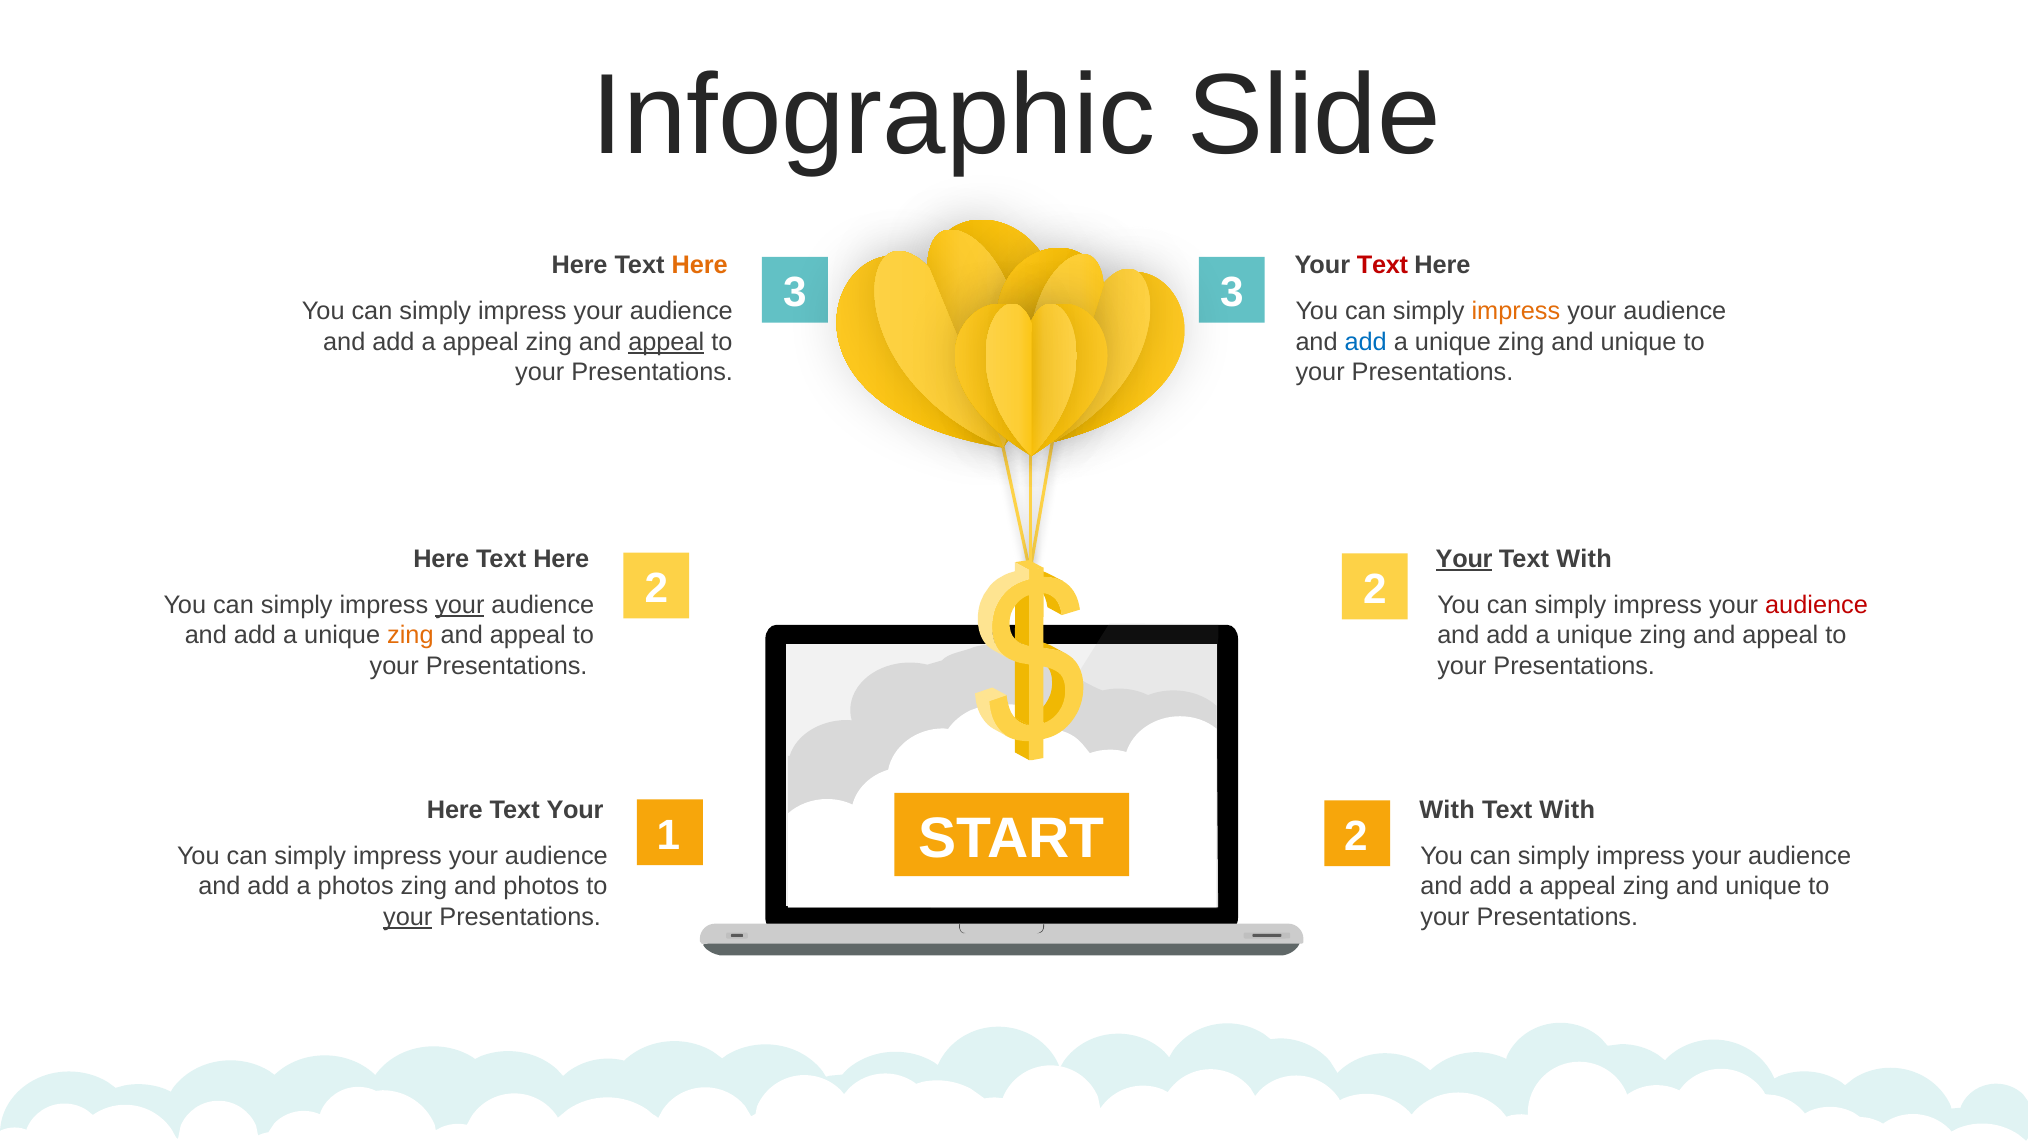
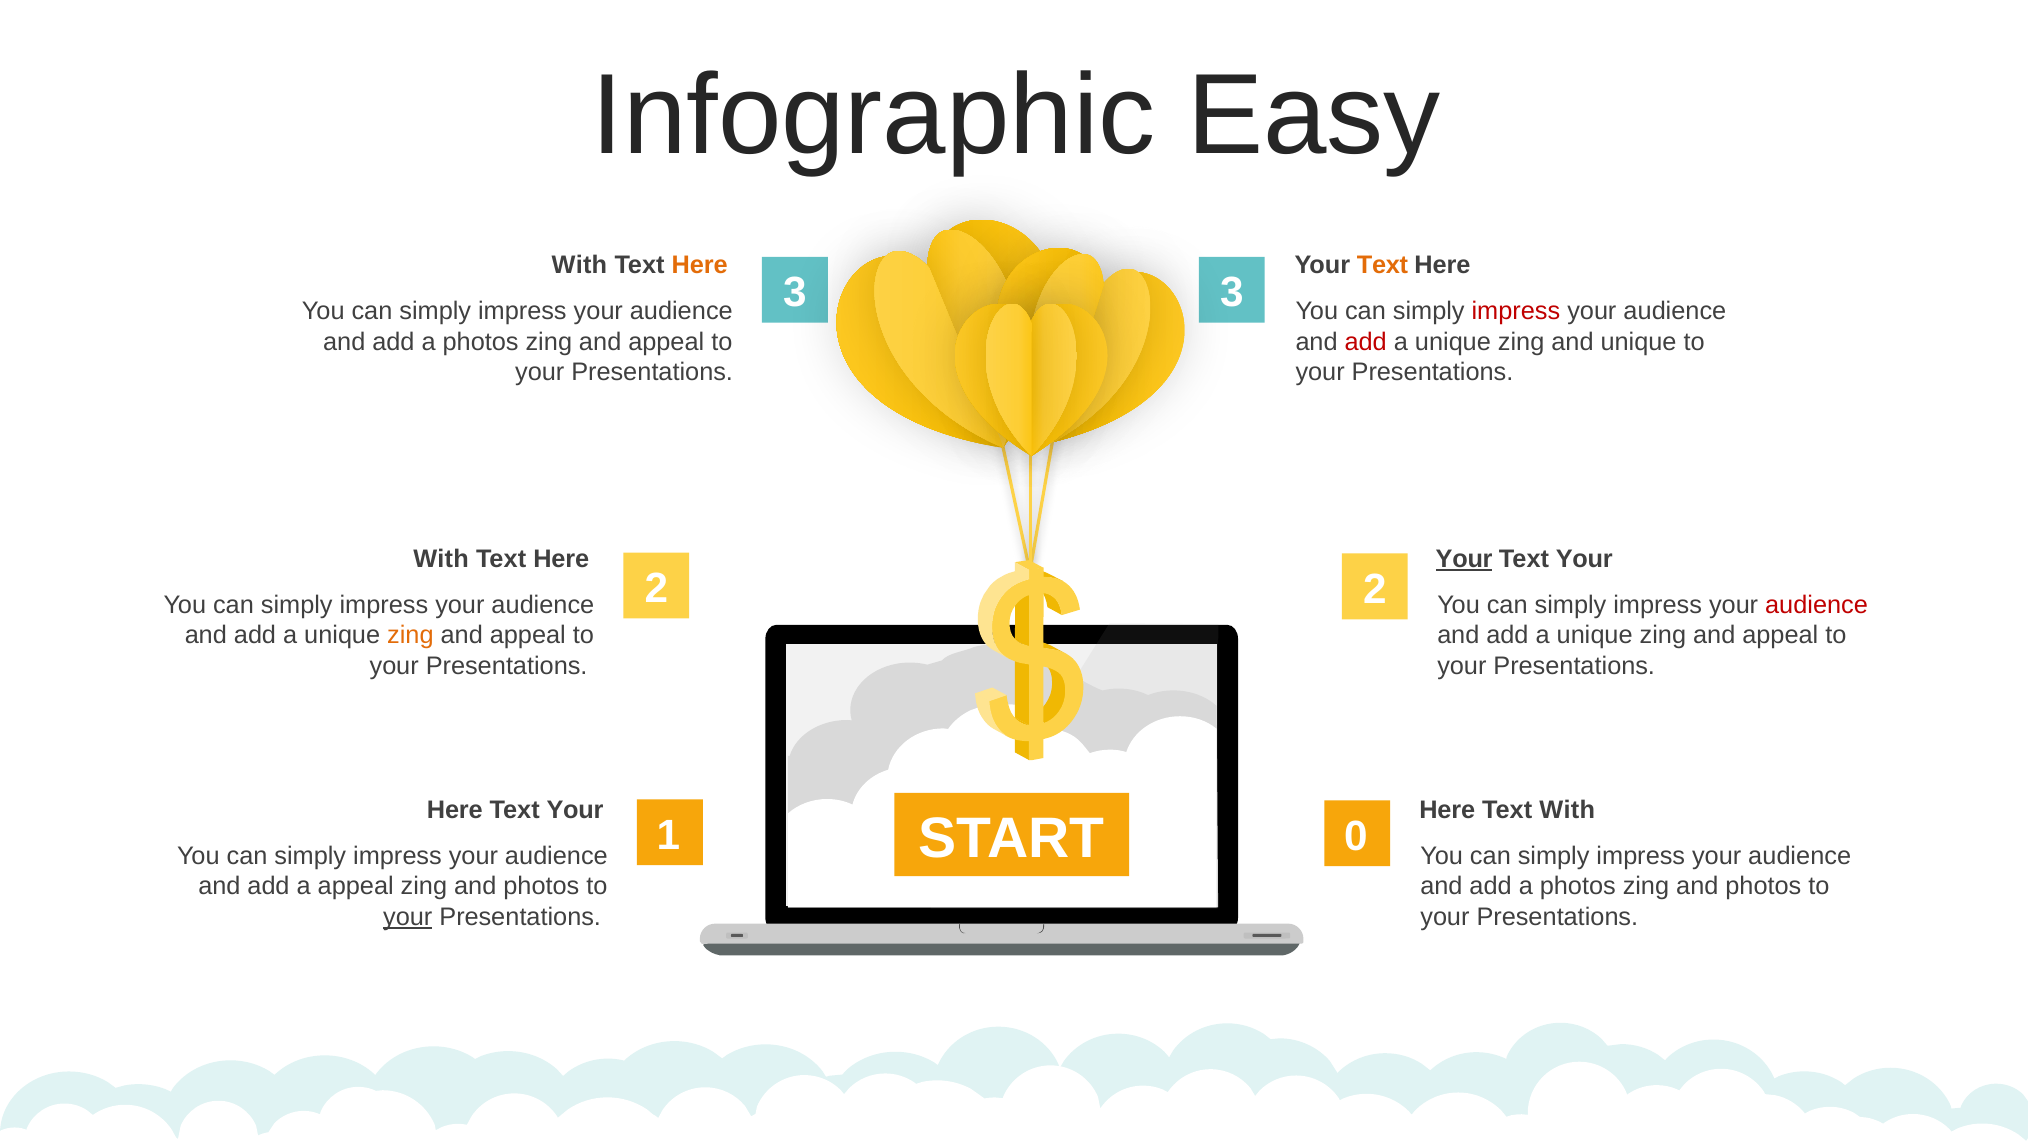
Slide: Slide -> Easy (1314, 116)
Here: Here -> With (579, 265)
Text colour: red -> orange (1382, 265)
impress colour: orange -> red (1516, 311)
appeal: appeal -> photos (481, 342)
appeal underline: present -> none (666, 342)
add colour: blue -> red (1366, 342)
Here: Here -> With (441, 559)
With: With -> Your (1584, 559)
your underline: present -> none (460, 605)
With: With -> Here (1447, 810)
1 2: 2 -> 0 (1356, 837)
a photos: photos -> appeal (356, 886)
appeal: appeal -> photos (1578, 886)
unique: unique -> photos (1763, 886)
